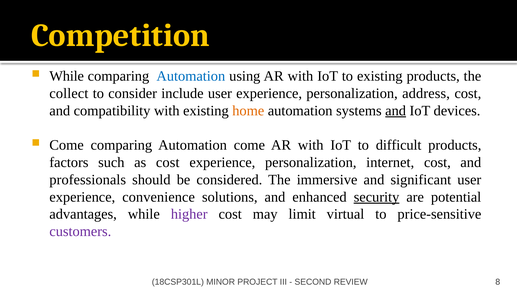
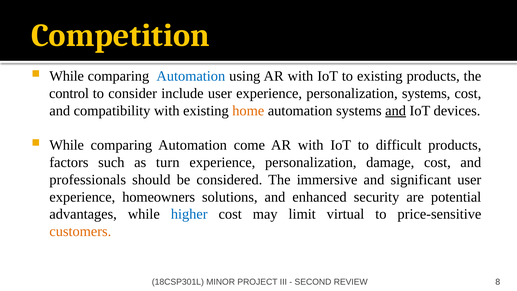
collect: collect -> control (69, 93)
personalization address: address -> systems (426, 93)
Come: Come -> While (67, 145)
as cost: cost -> turn (168, 162)
internet: internet -> damage (390, 162)
convenience: convenience -> homeowners (159, 197)
security underline: present -> none (377, 197)
higher colour: purple -> blue (189, 214)
customers colour: purple -> orange (80, 231)
